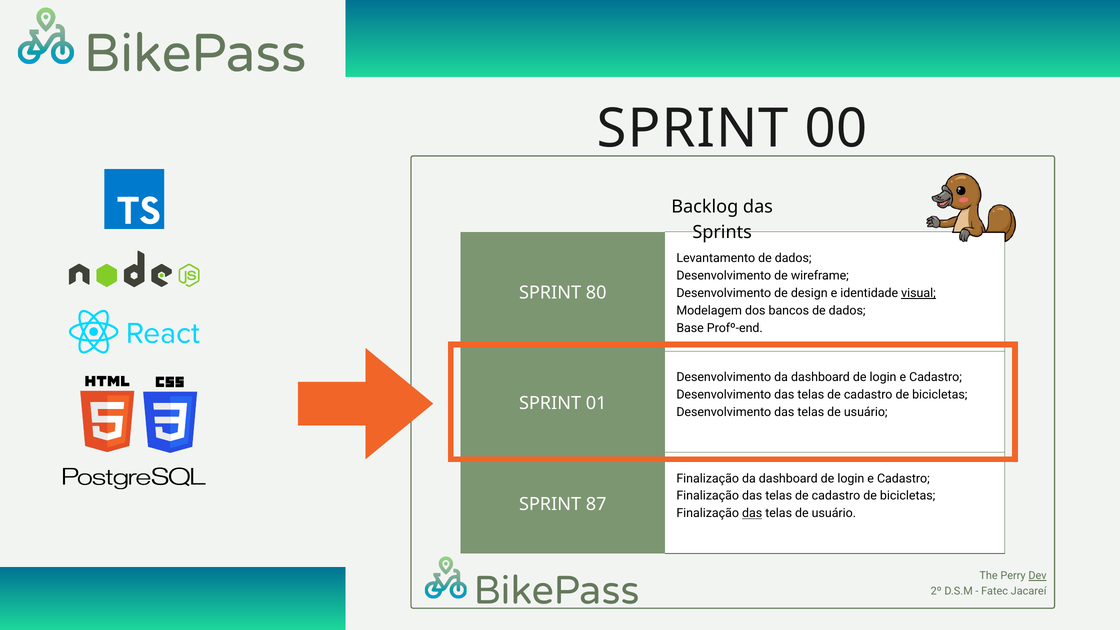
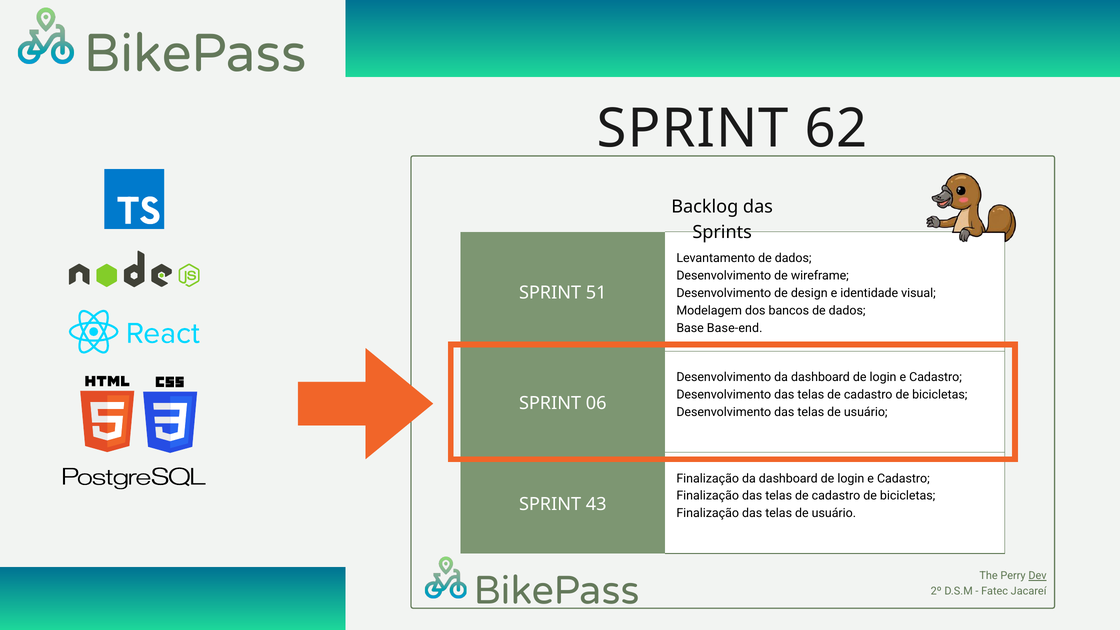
00: 00 -> 62 (836, 129)
80: 80 -> 51 (596, 293)
visual underline: present -> none (918, 293)
Profº-end: Profº-end -> Base-end (735, 328)
01: 01 -> 06 (596, 403)
87: 87 -> 43 (596, 504)
das underline: present -> none (752, 513)
